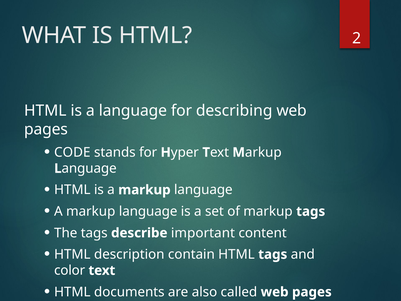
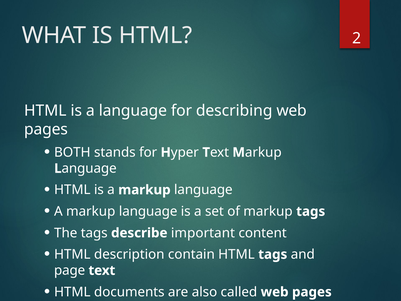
CODE: CODE -> BOTH (72, 152)
color: color -> page (70, 270)
